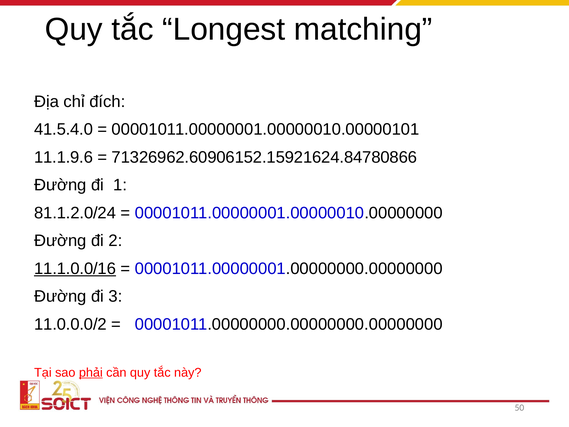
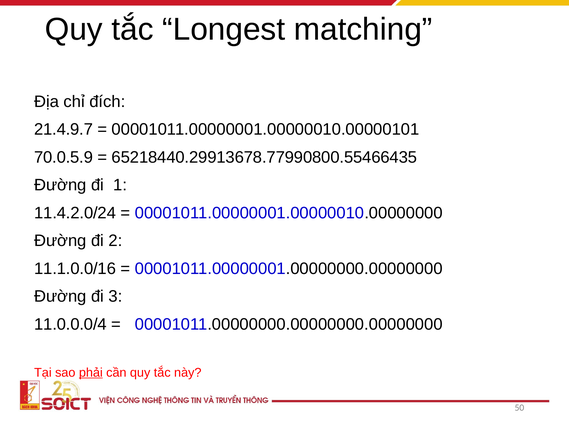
41.5.4.0: 41.5.4.0 -> 21.4.9.7 (64, 129)
11.1.9.6: 11.1.9.6 -> 70.0.5.9 (64, 157)
71326962.60906152.15921624.84780866: 71326962.60906152.15921624.84780866 -> 65218440.29913678.77990800.55466435 (264, 157)
81.1.2.0/24: 81.1.2.0/24 -> 11.4.2.0/24 (75, 213)
11.1.0.0/16 underline: present -> none (75, 269)
11.0.0.0/2: 11.0.0.0/2 -> 11.0.0.0/4 (70, 324)
